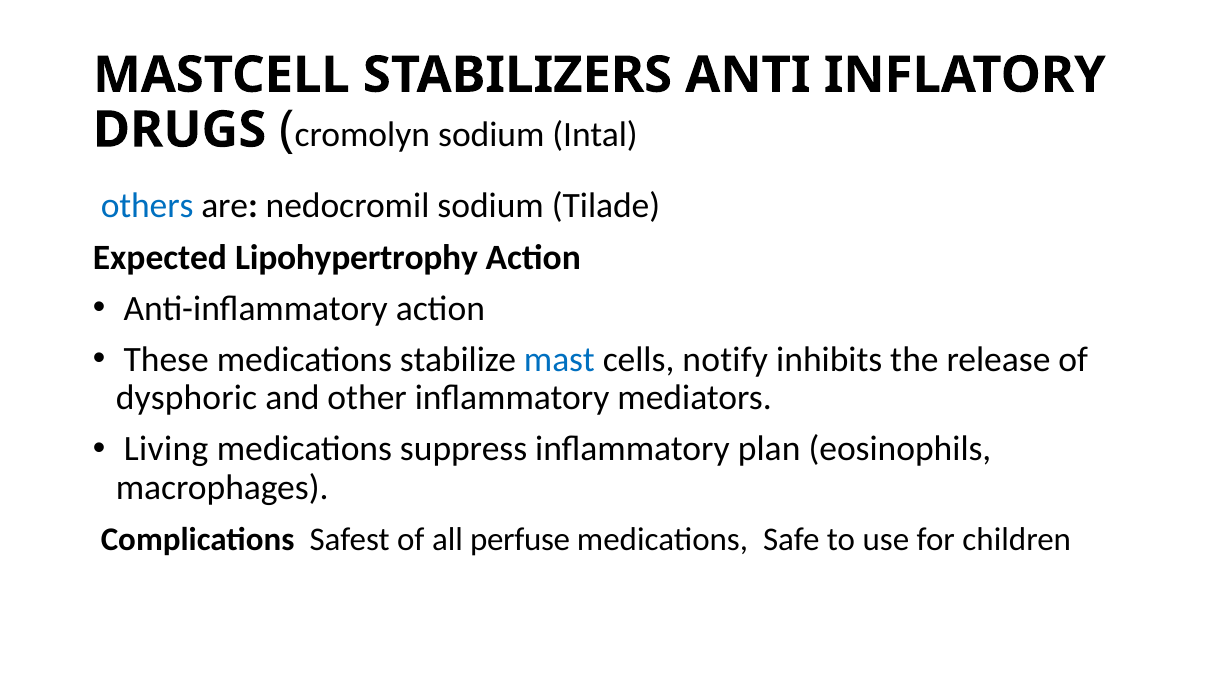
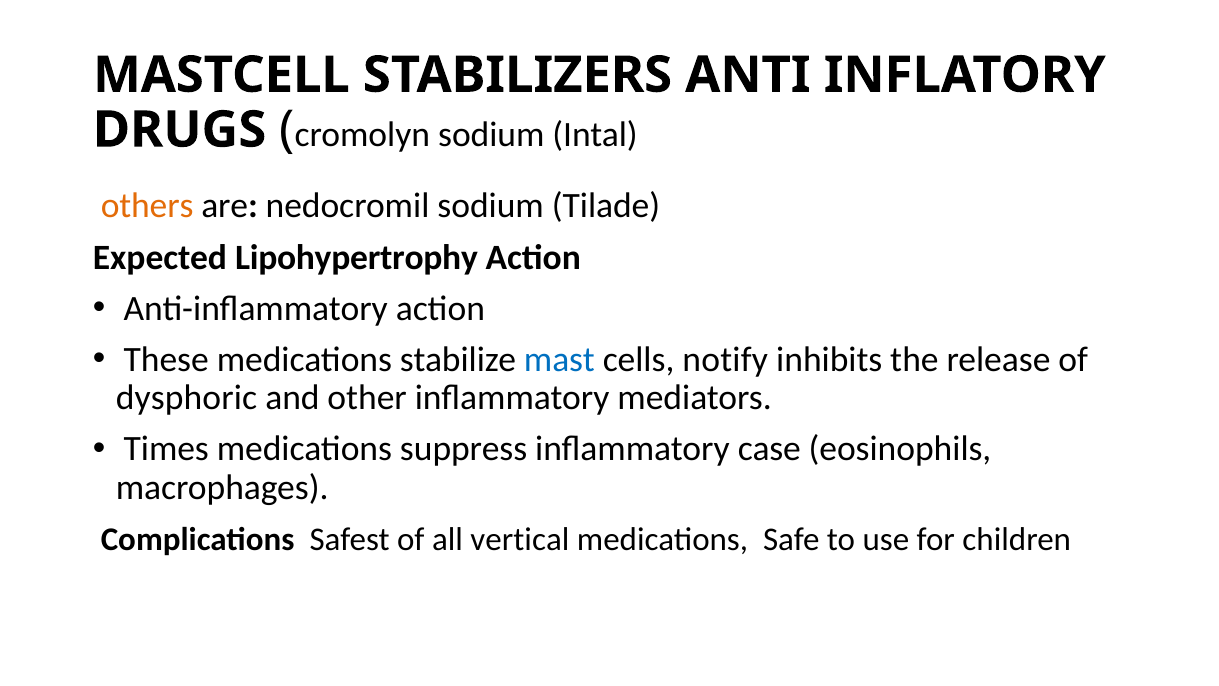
others colour: blue -> orange (147, 206)
Living: Living -> Times (166, 449)
plan: plan -> case (769, 449)
perfuse: perfuse -> vertical (520, 539)
